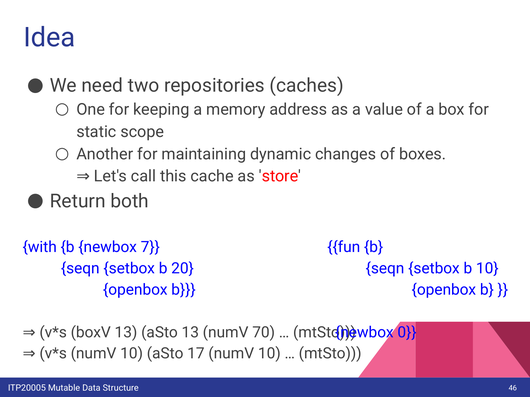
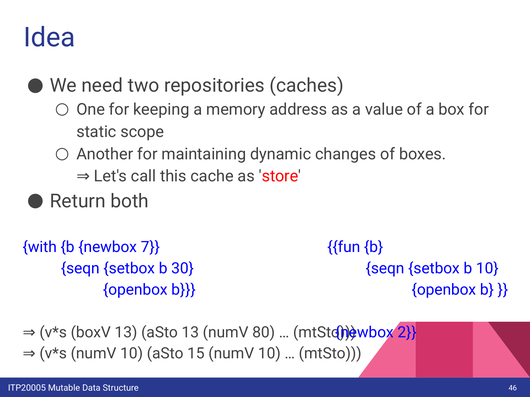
20: 20 -> 30 (183, 269)
70: 70 -> 80 (264, 333)
0: 0 -> 2 (407, 333)
17: 17 -> 15 (196, 354)
